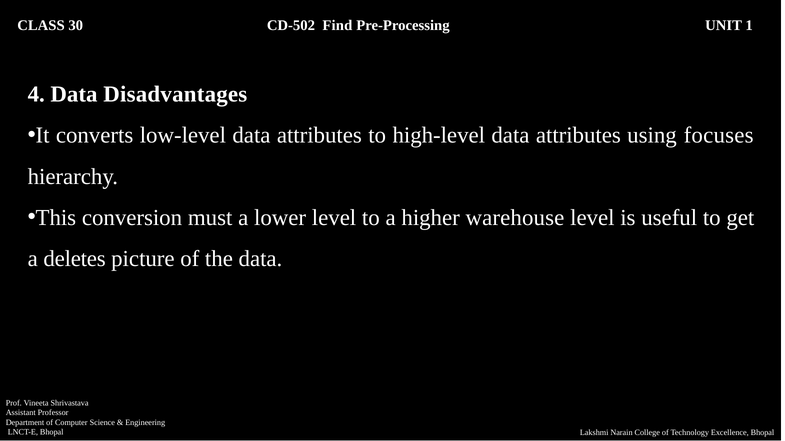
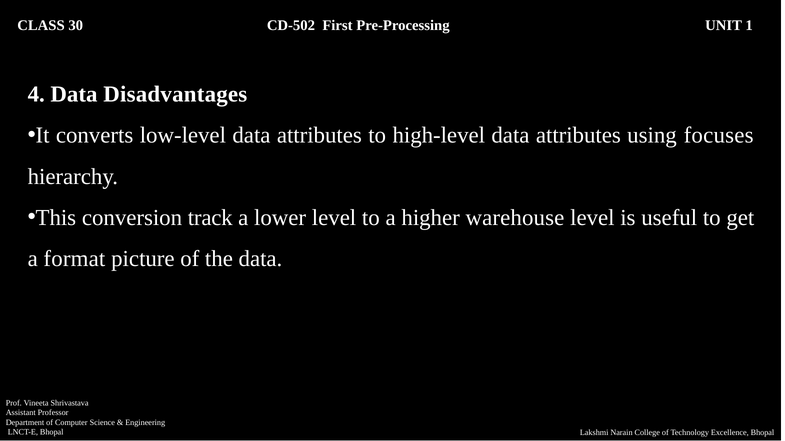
Find: Find -> First (338, 26)
must: must -> track (210, 218)
deletes: deletes -> format (74, 259)
